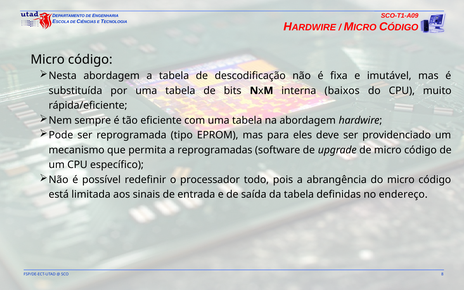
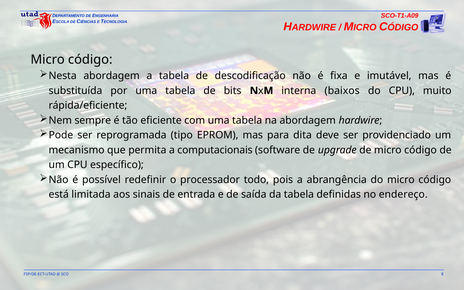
eles: eles -> dita (303, 135)
reprogramadas: reprogramadas -> computacionais (215, 150)
